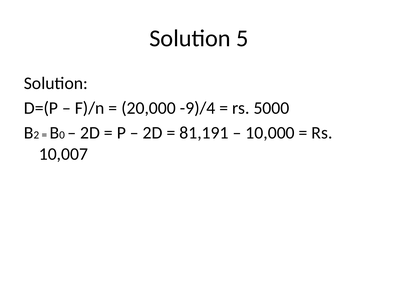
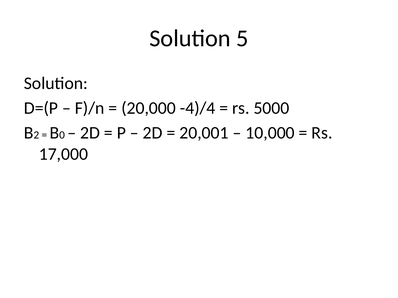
-9)/4: -9)/4 -> -4)/4 (198, 108)
81,191: 81,191 -> 20,001 (204, 133)
10,007: 10,007 -> 17,000 (63, 154)
